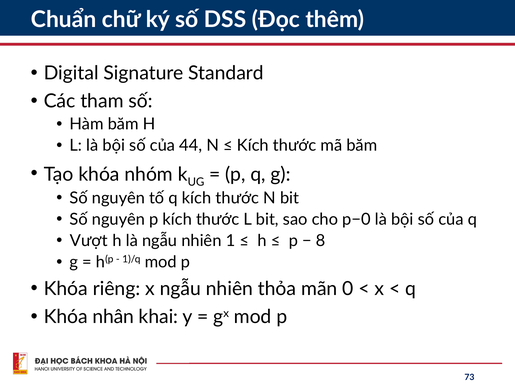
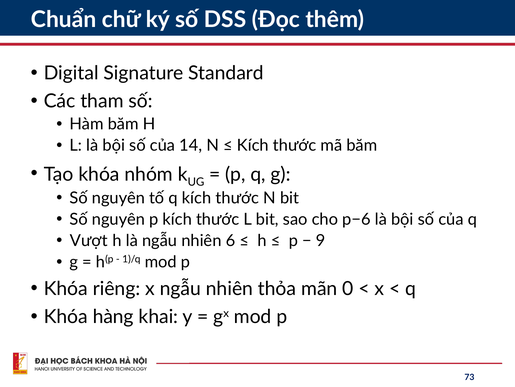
44: 44 -> 14 (191, 145)
p−0: p−0 -> p−6 (356, 219)
1: 1 -> 6 (231, 240)
8: 8 -> 9 (321, 240)
nhân: nhân -> hàng (113, 316)
